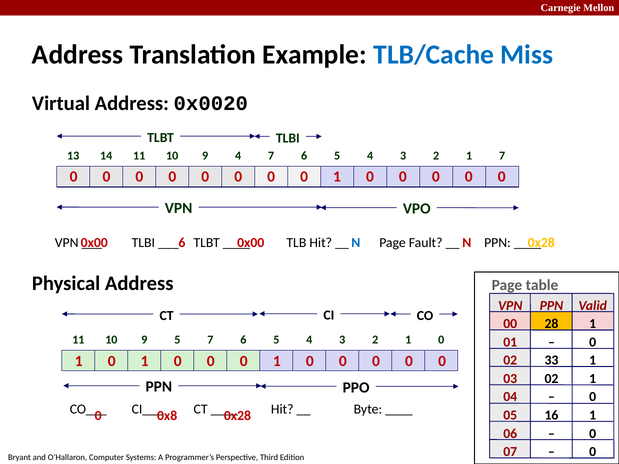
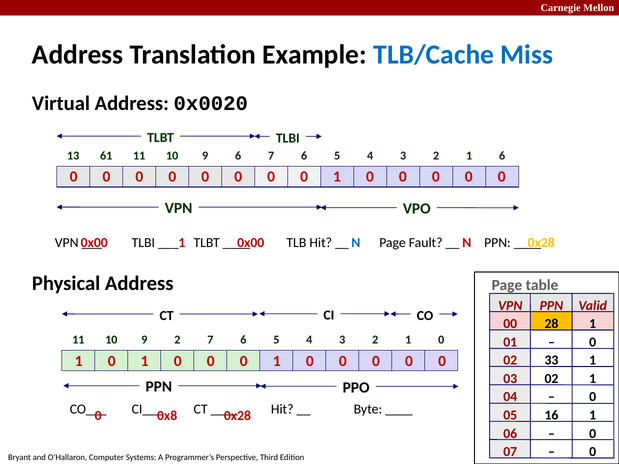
14: 14 -> 61 (106, 156)
9 4: 4 -> 6 (238, 156)
1 7: 7 -> 6 (502, 156)
6: 6 -> 1 (182, 243)
9 5: 5 -> 2 (177, 340)
